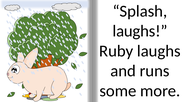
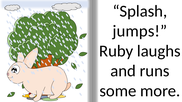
laughs: laughs -> jumps (140, 31)
